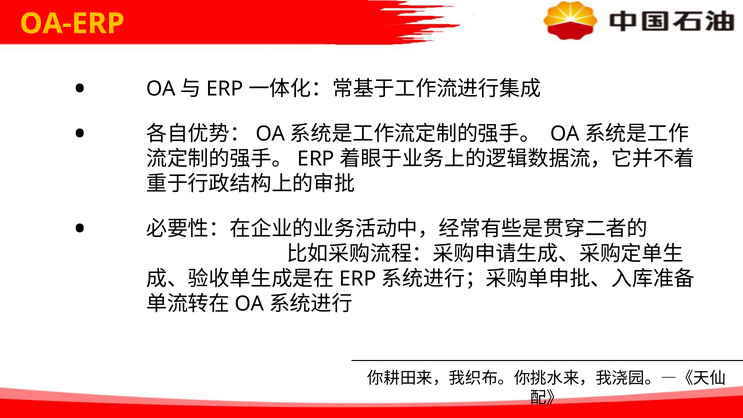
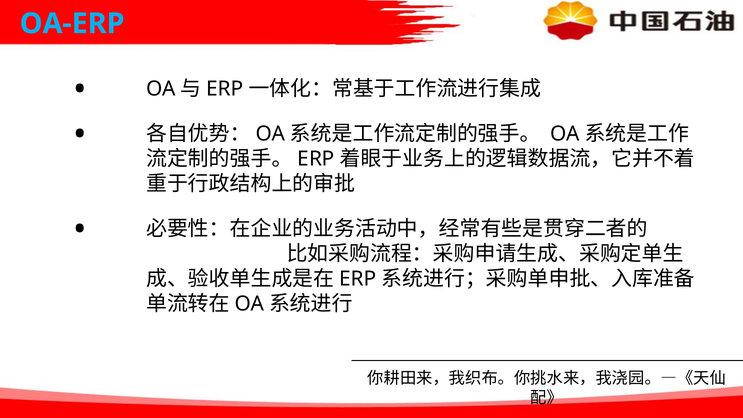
OA-ERP colour: yellow -> light blue (72, 24)
